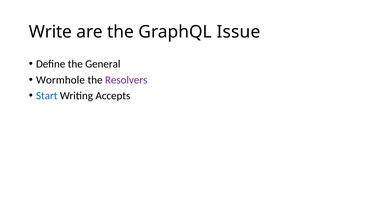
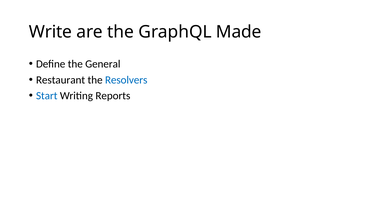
Issue: Issue -> Made (239, 32)
Wormhole: Wormhole -> Restaurant (61, 80)
Resolvers colour: purple -> blue (126, 80)
Accepts: Accepts -> Reports (113, 96)
